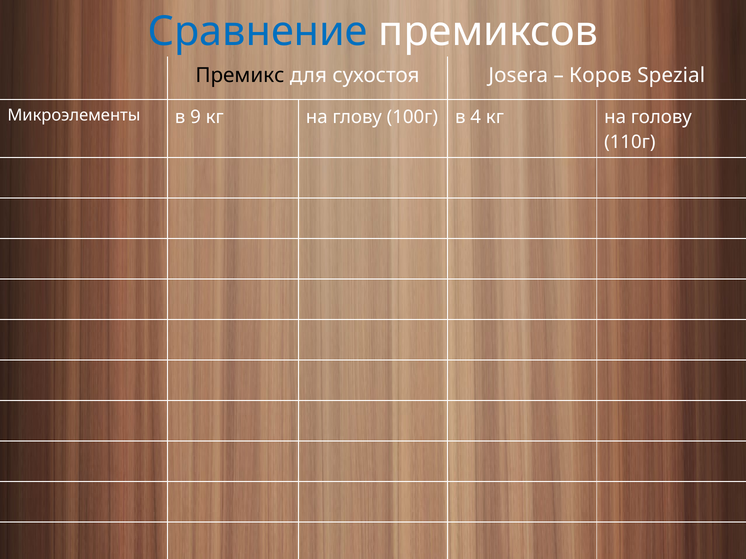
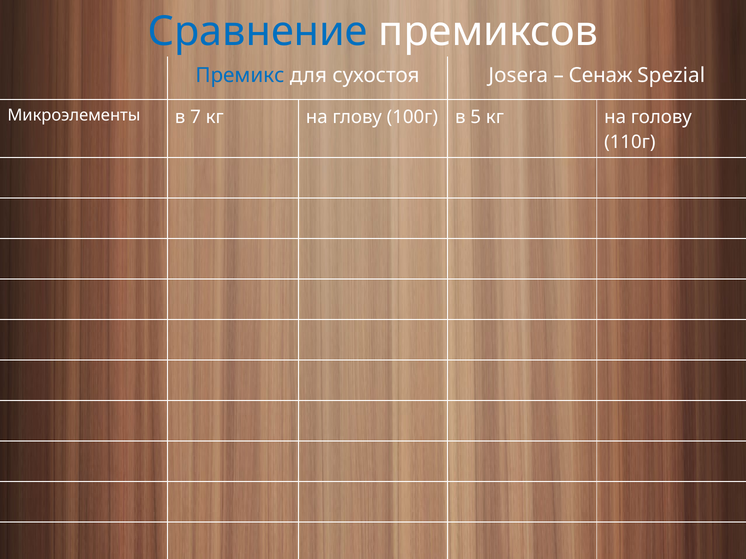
Премикс colour: black -> blue (240, 76)
Коров: Коров -> Сенаж (601, 76)
9: 9 -> 7 (195, 117)
4: 4 -> 5 (476, 117)
